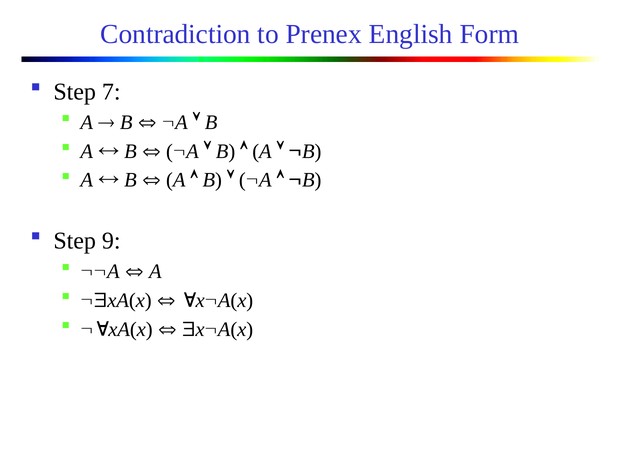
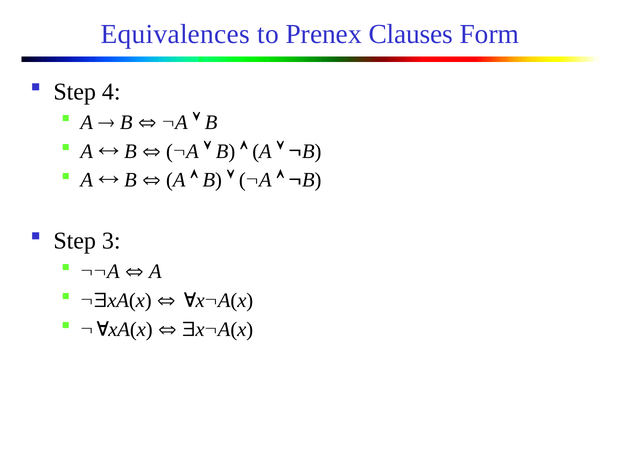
Contradiction: Contradiction -> Equivalences (175, 34)
English: English -> Clauses (411, 34)
7: 7 -> 4 (111, 92)
9: 9 -> 3 (111, 241)
